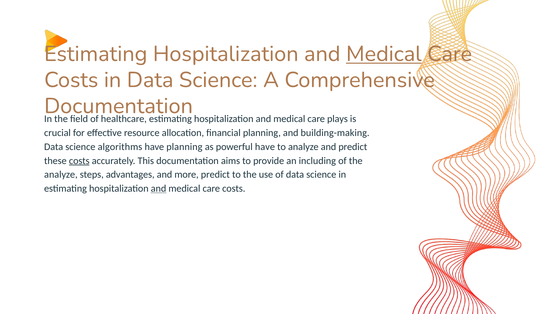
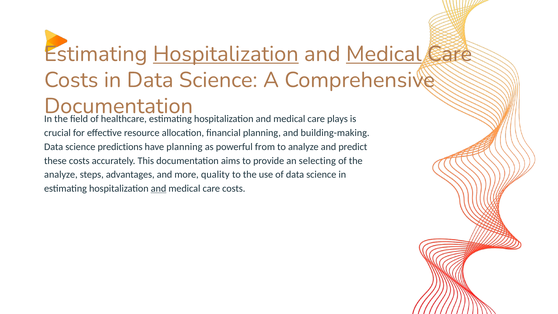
Hospitalization underline: none -> present (226, 54)
algorithms: algorithms -> predictions (120, 147)
powerful have: have -> from (265, 147)
costs underline: present -> none (79, 161)
including: including -> selecting (317, 161)
more predict: predict -> quality (215, 175)
